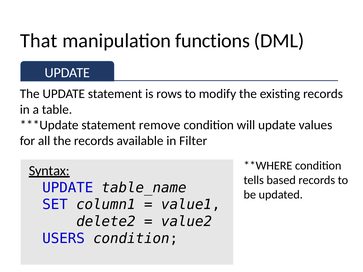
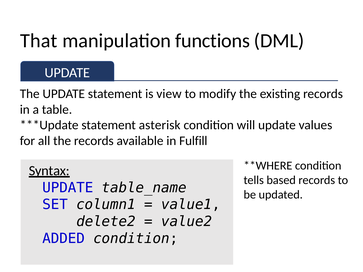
rows: rows -> view (169, 94)
remove: remove -> asterisk (160, 125)
Filter: Filter -> Fulfill (193, 141)
USERS: USERS -> ADDED (64, 239)
